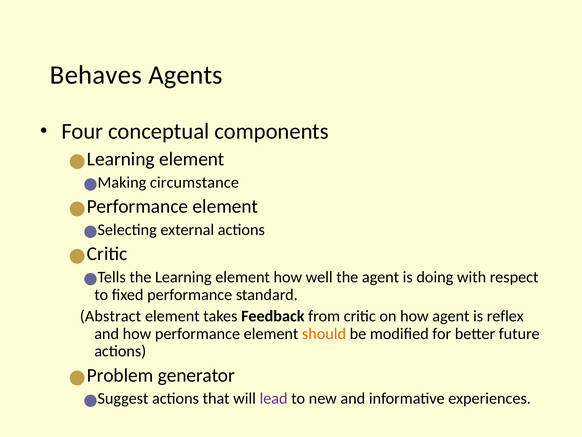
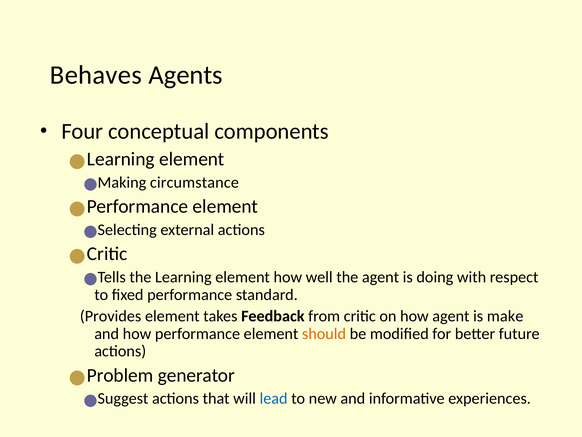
Abstract: Abstract -> Provides (111, 316)
reflex: reflex -> make (505, 316)
lead colour: purple -> blue (274, 398)
